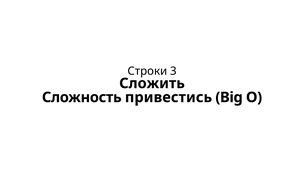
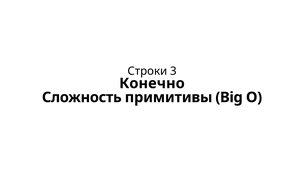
Сложить: Сложить -> Конечно (152, 83)
привестись: привестись -> примитивы (169, 97)
